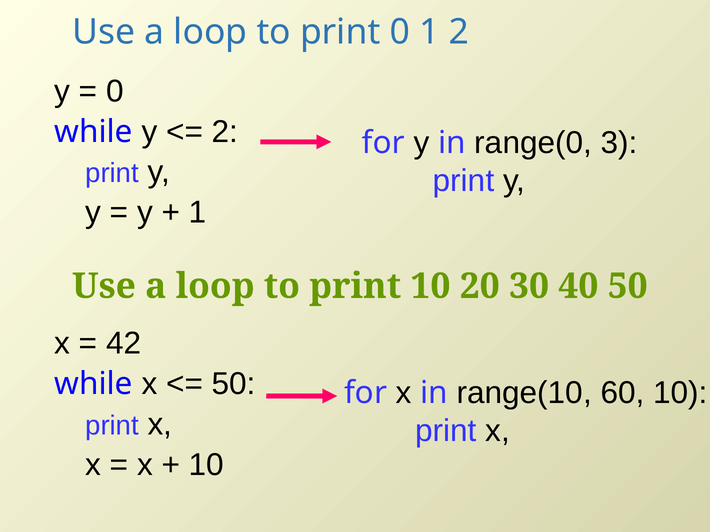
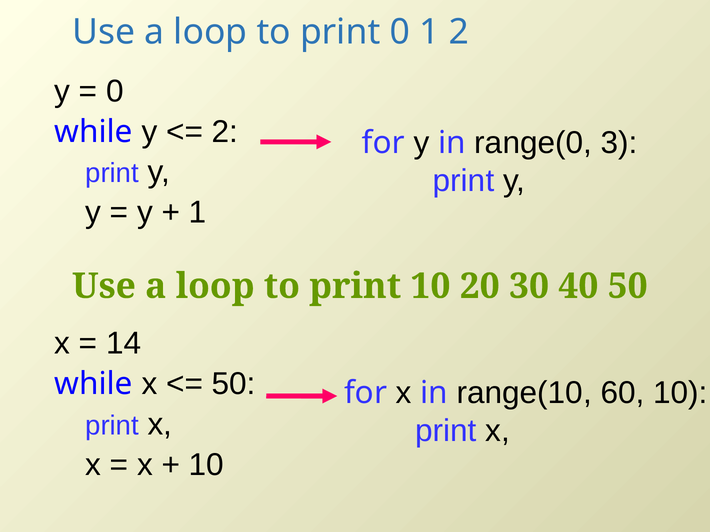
42: 42 -> 14 (124, 344)
